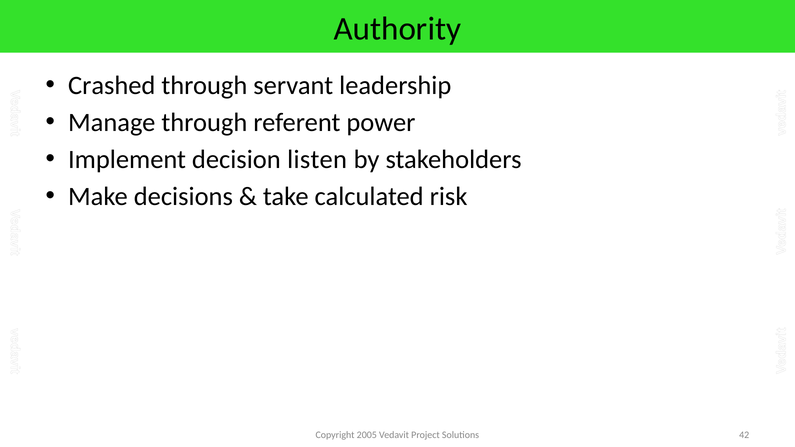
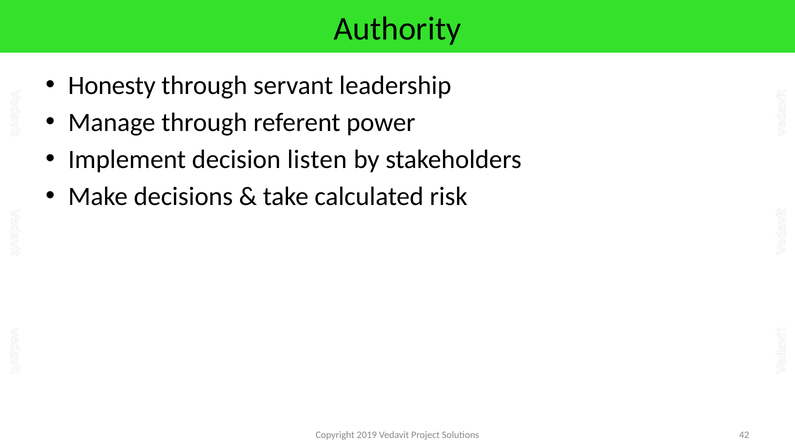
Crashed: Crashed -> Honesty (112, 85)
2005: 2005 -> 2019 (367, 435)
